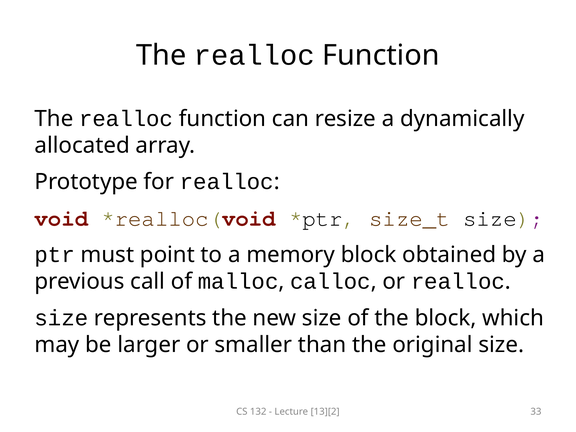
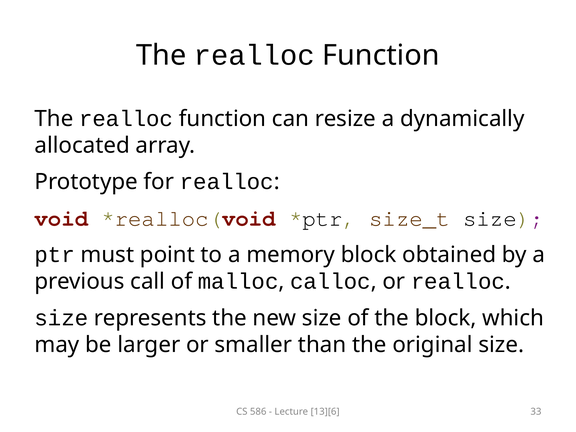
132: 132 -> 586 (258, 412)
13][2: 13][2 -> 13][6 (325, 412)
